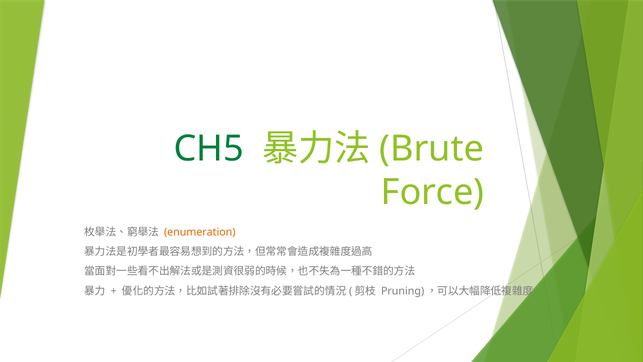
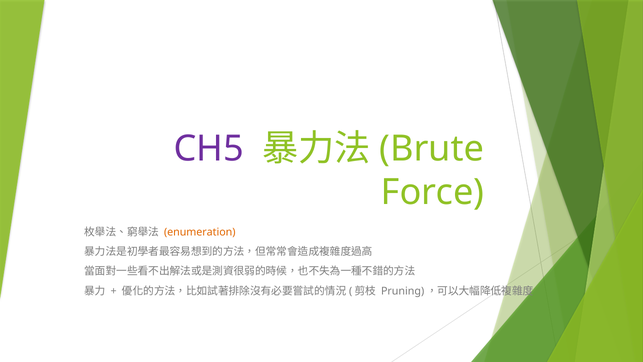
CH5 colour: green -> purple (209, 149)
